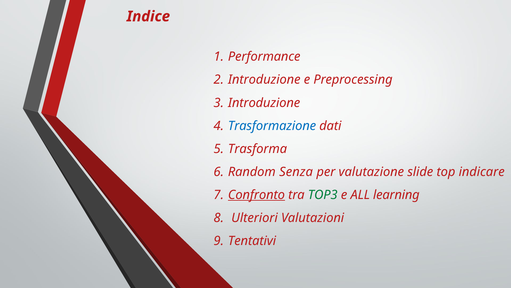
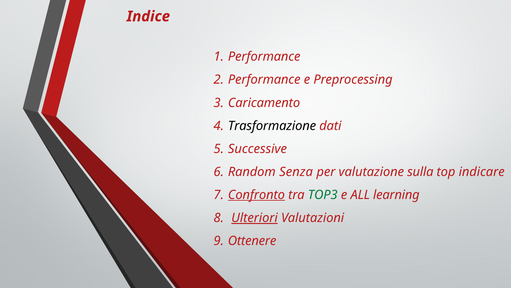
Introduzione: Introduzione -> Performance (264, 80)
Introduzione: Introduzione -> Caricamento (264, 103)
Trasformazione colour: blue -> black (272, 126)
Trasforma: Trasforma -> Successive (257, 149)
slide: slide -> sulla (420, 172)
Ulteriori underline: none -> present (255, 218)
Tentativi: Tentativi -> Ottenere (252, 241)
